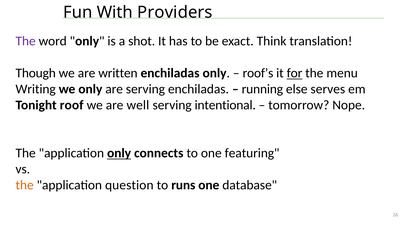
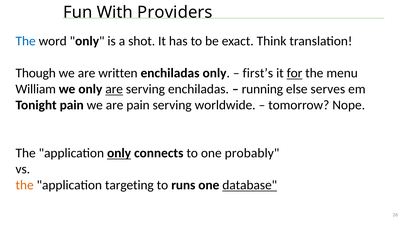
The colour: purple -> blue (26, 41)
roof’s: roof’s -> first’s (258, 73)
Writing: Writing -> William (36, 89)
are underline: none -> present (114, 89)
Tonight roof: roof -> pain (72, 105)
are well: well -> pain (138, 105)
intentional: intentional -> worldwide (225, 105)
featuring: featuring -> probably (252, 154)
question: question -> targeting (129, 186)
database underline: none -> present (250, 186)
